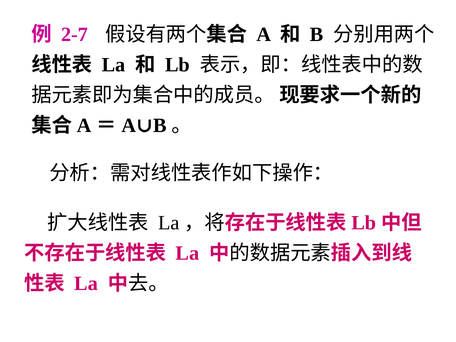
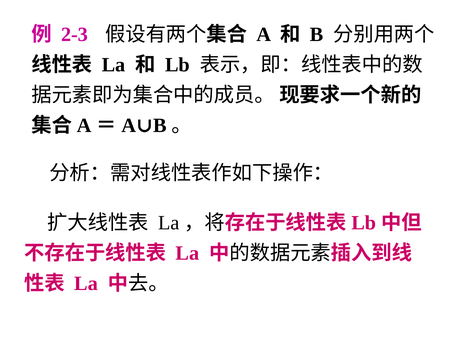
2-7: 2-7 -> 2-3 (75, 34)
